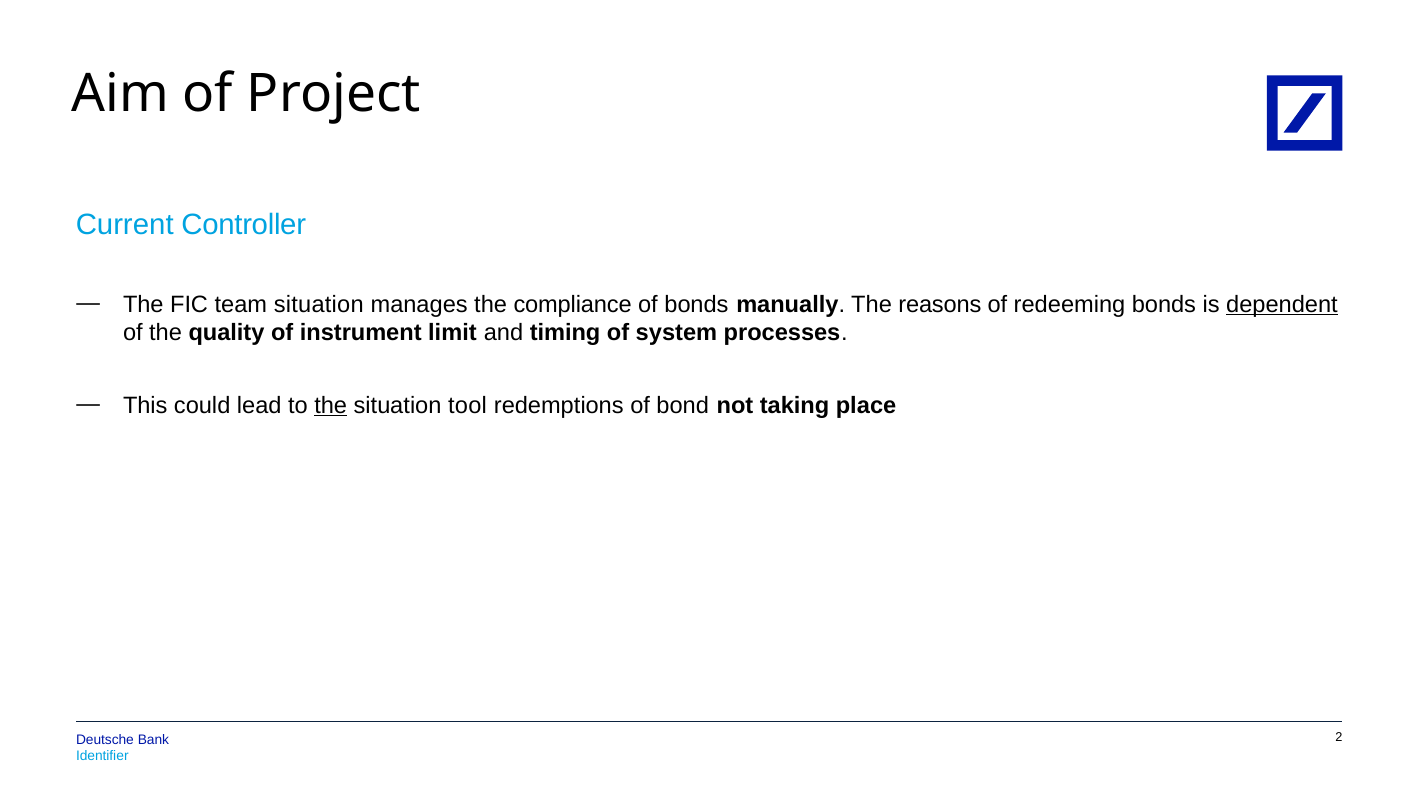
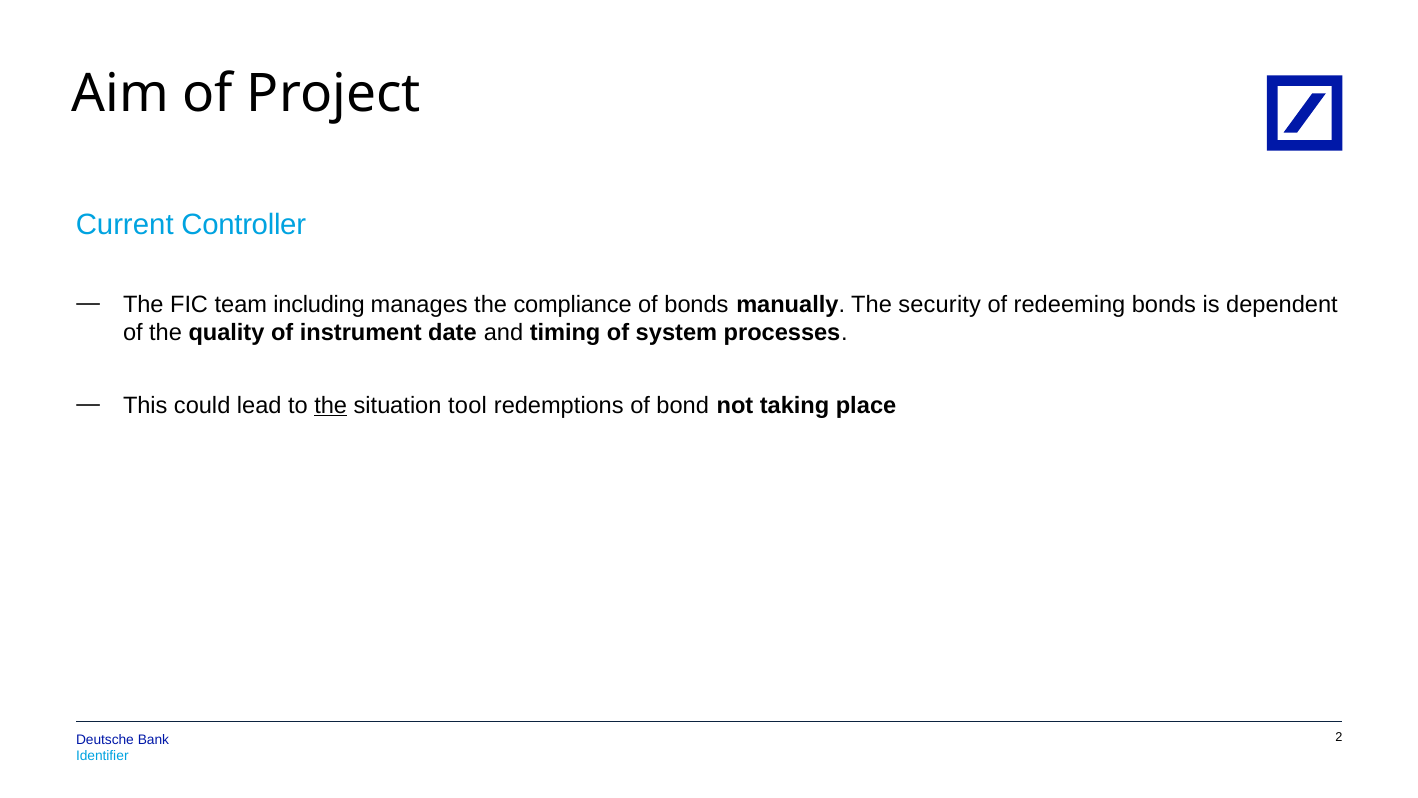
team situation: situation -> including (319, 304)
reasons: reasons -> security (940, 304)
dependent underline: present -> none (1282, 304)
instrument limit: limit -> date (452, 333)
